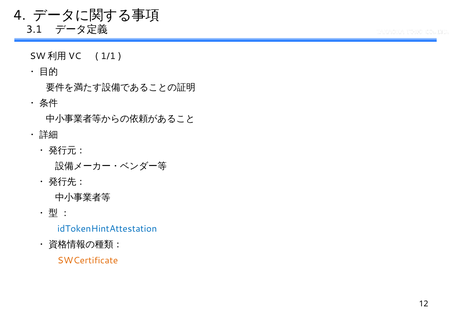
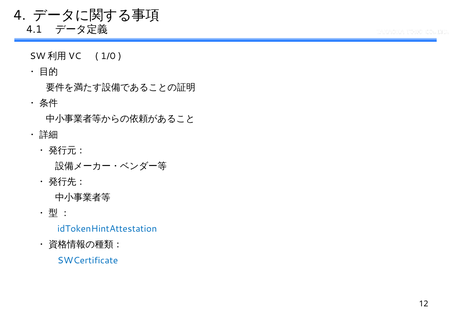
3.1: 3.1 -> 4.1 (34, 29)
1/1: 1/1 -> 1/0 (108, 56)
SWCertificate colour: orange -> blue (88, 260)
